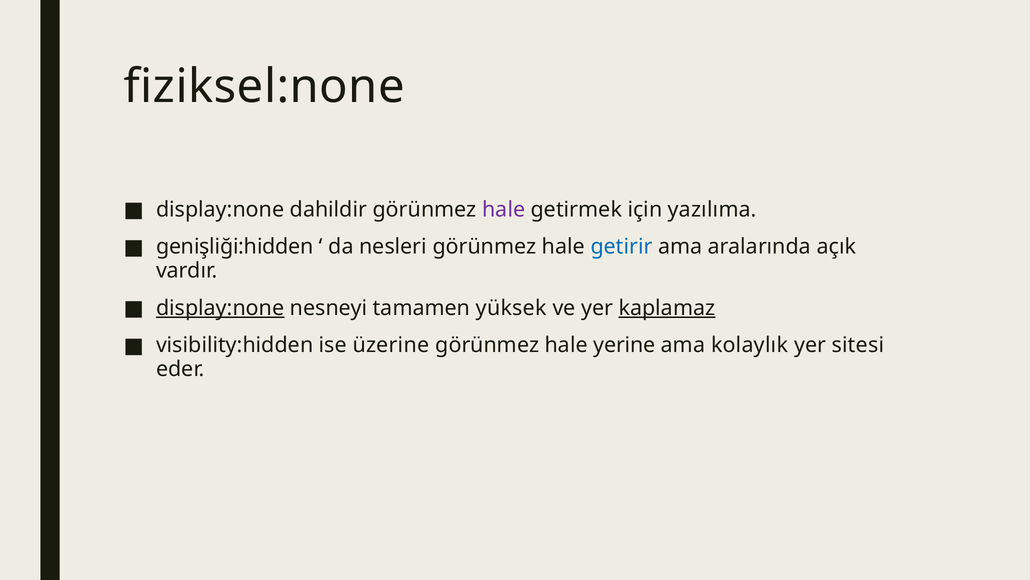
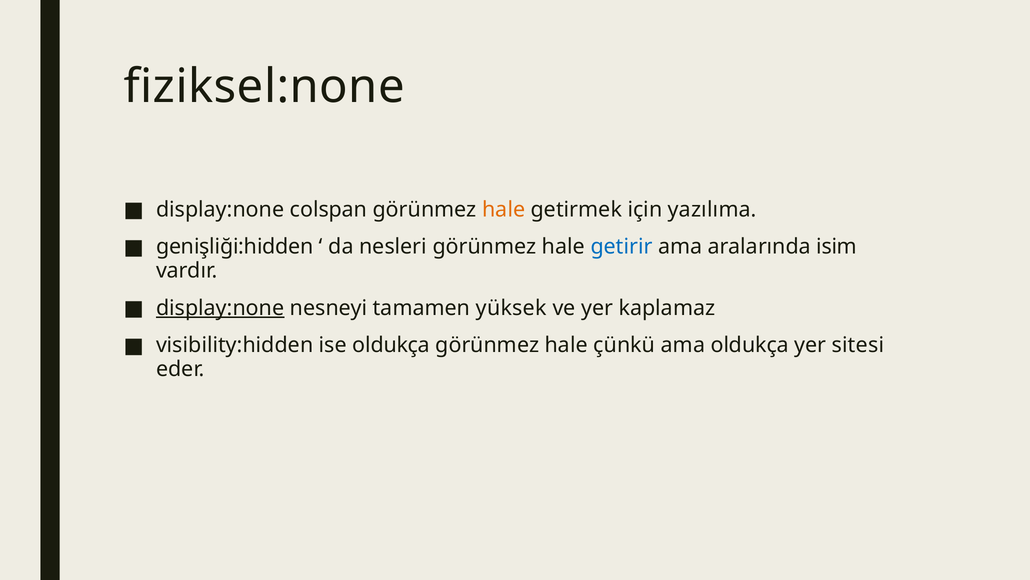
dahildir: dahildir -> colspan (329, 209)
hale colour: purple -> orange (504, 209)
açık: açık -> isim (837, 246)
kaplamaz underline: present -> none (667, 308)
ise üzerine: üzerine -> oldukça (391, 345)
yerine: yerine -> çünkü (624, 345)
ama kolaylık: kolaylık -> oldukça (750, 345)
